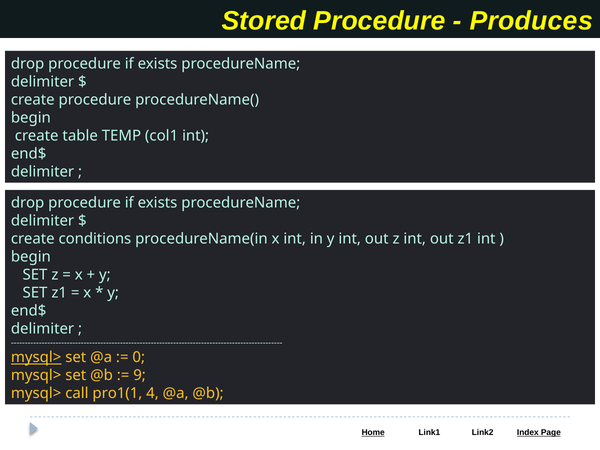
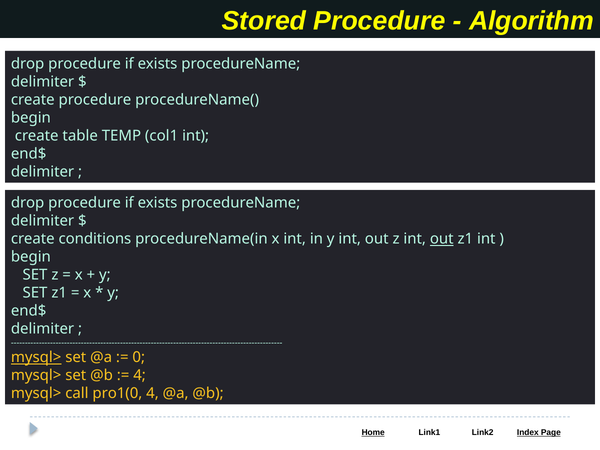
Produces: Produces -> Algorithm (531, 21)
out underline: none -> present (442, 239)
9: 9 -> 4 (140, 375)
pro1(1: pro1(1 -> pro1(0 (117, 393)
